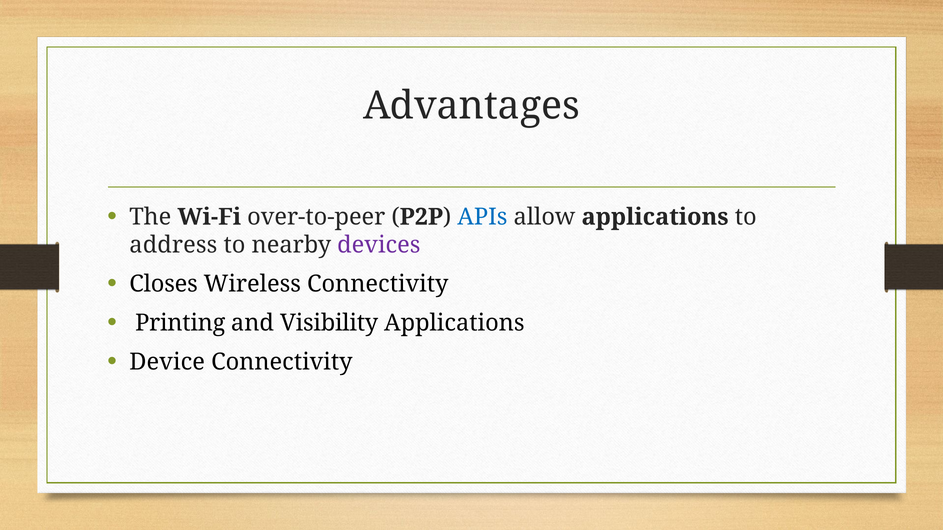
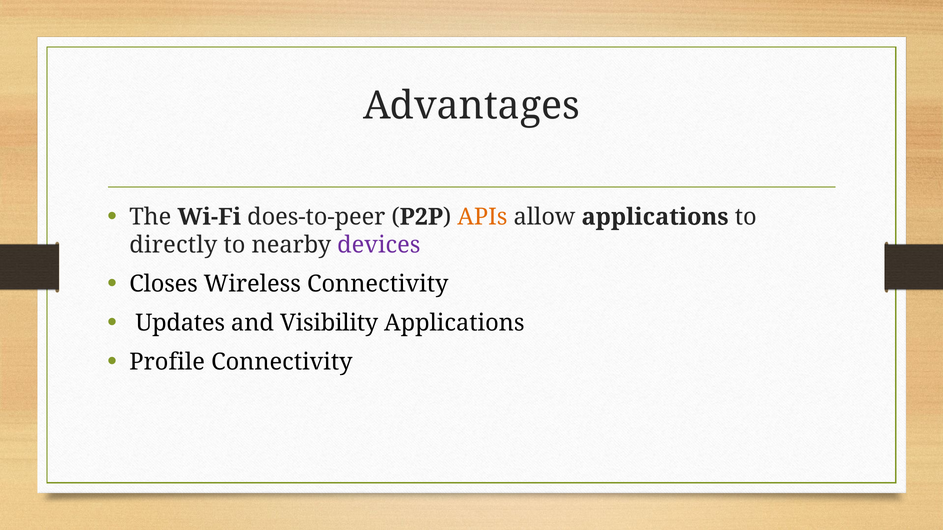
over-to-peer: over-to-peer -> does-to-peer (316, 217)
APIs colour: blue -> orange (482, 217)
address: address -> directly (173, 245)
Printing: Printing -> Updates (180, 323)
Device: Device -> Profile (167, 362)
